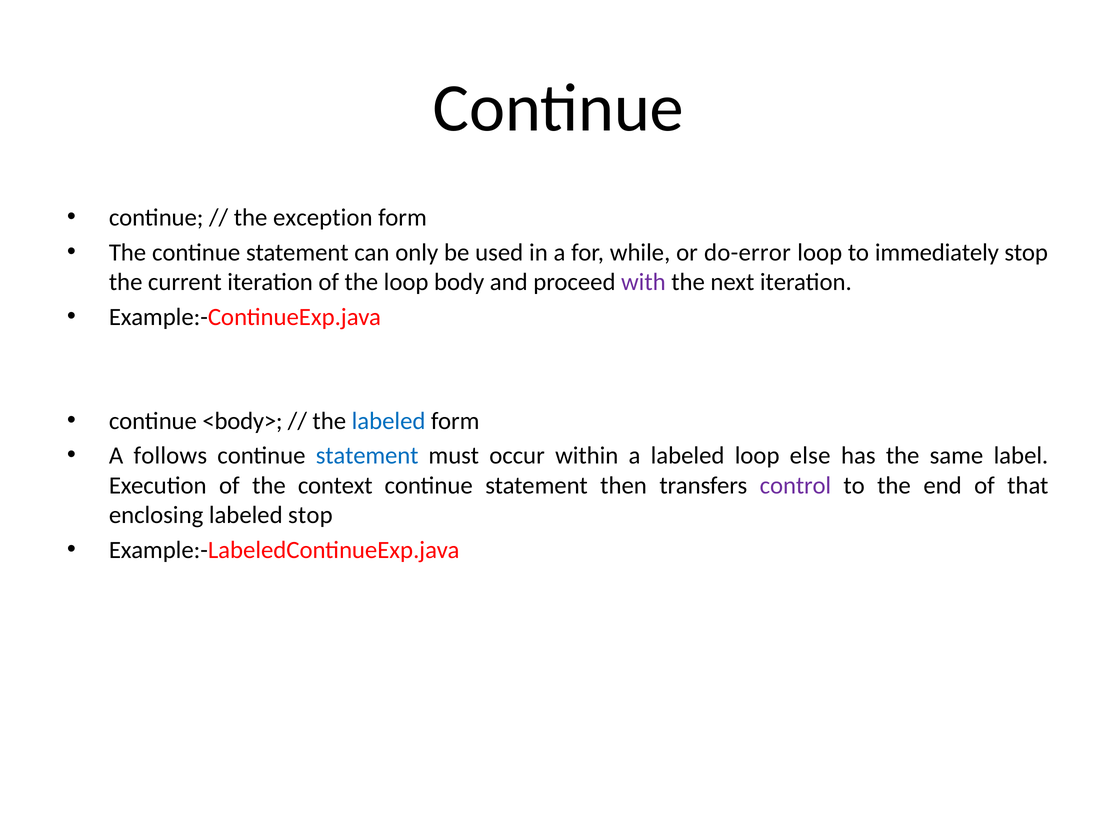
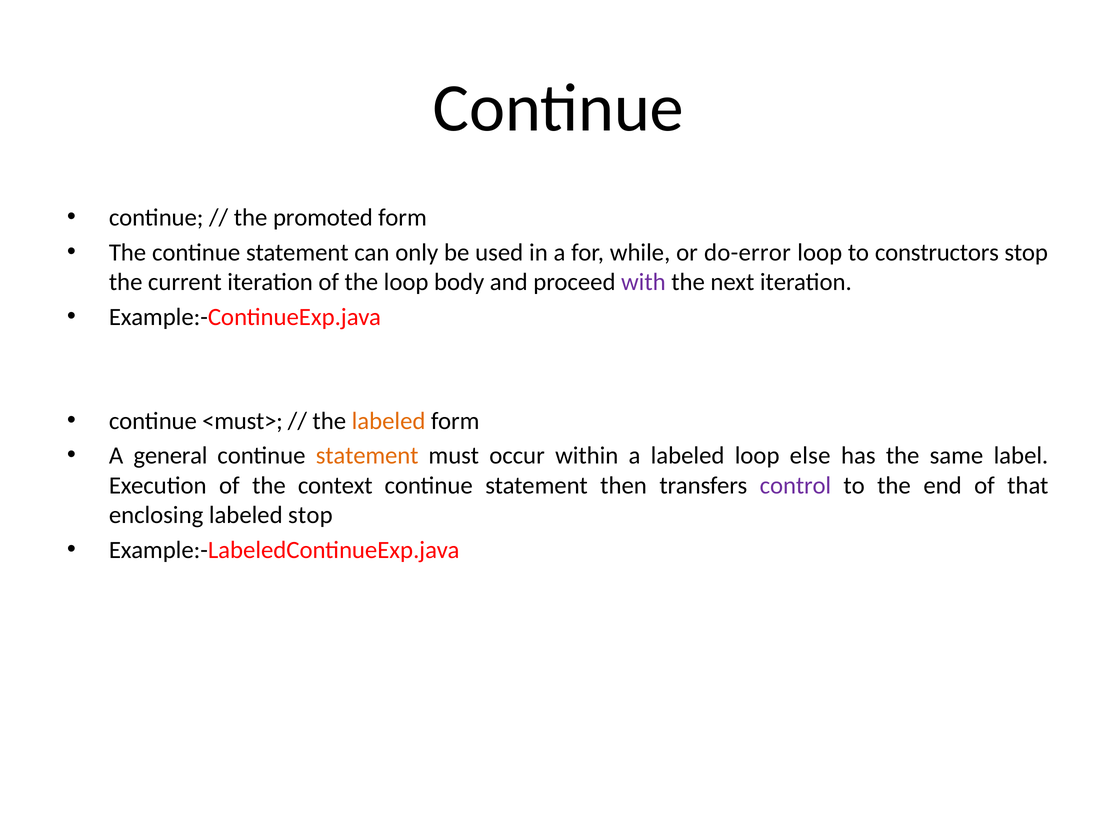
exception: exception -> promoted (323, 218)
immediately: immediately -> constructors (937, 252)
<body>: <body> -> <must> (243, 421)
labeled colour: blue -> orange (389, 421)
follows: follows -> general (171, 456)
statement colour: blue -> orange (367, 456)
